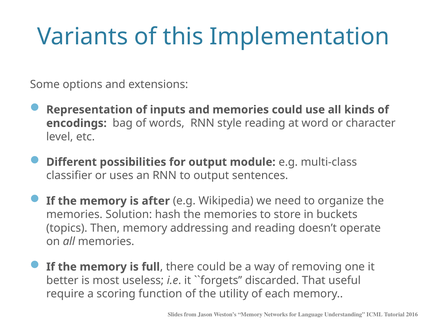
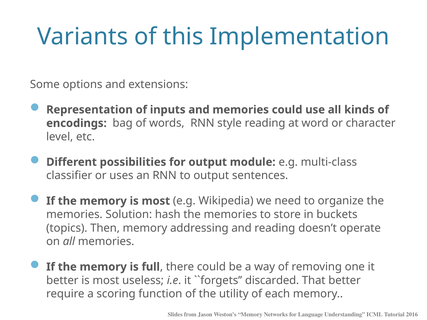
memory is after: after -> most (156, 201)
That useful: useful -> better (345, 281)
